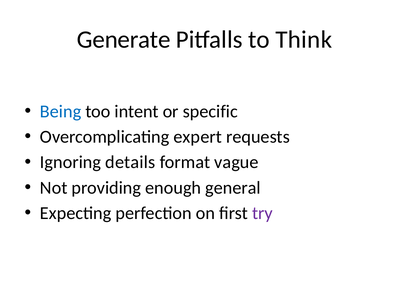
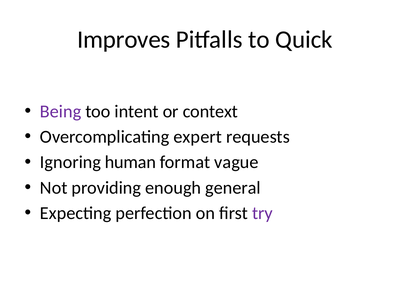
Generate: Generate -> Improves (124, 40)
Think: Think -> Quick (304, 40)
Being colour: blue -> purple (61, 112)
specific: specific -> context (210, 112)
details: details -> human (130, 163)
